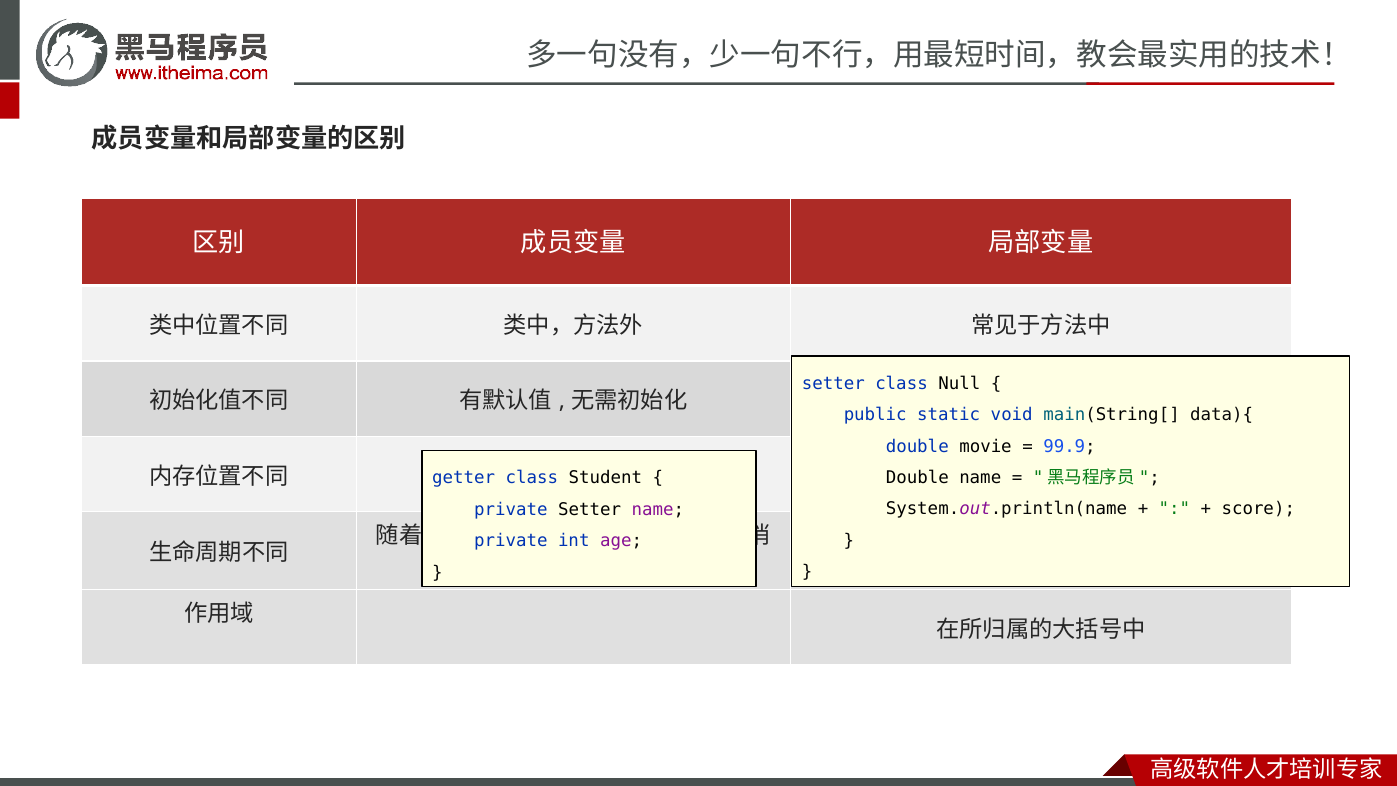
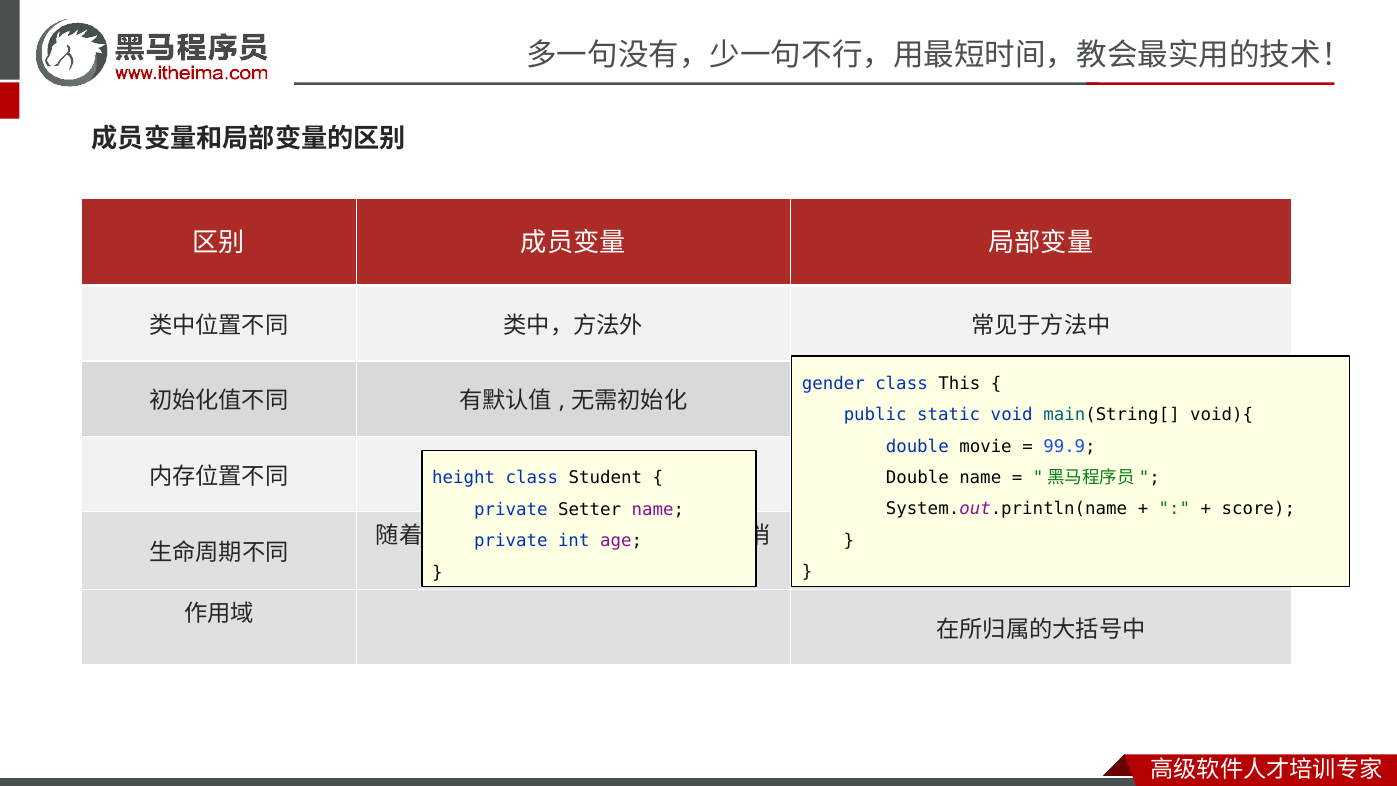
setter: setter -> gender (833, 383)
Null: Null -> This (959, 383)
data){: data){ -> void){ (1222, 415)
getter: getter -> height (464, 478)
